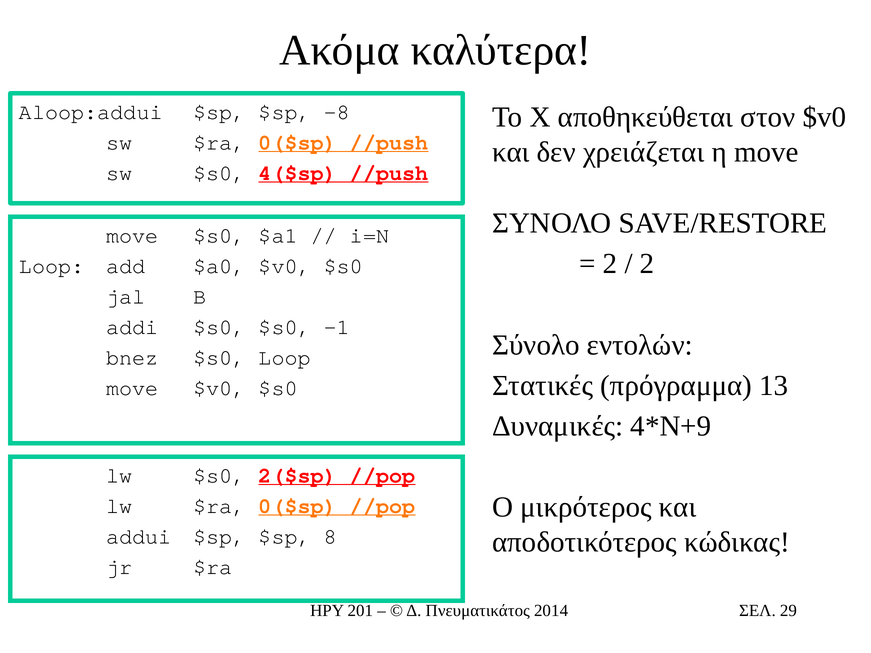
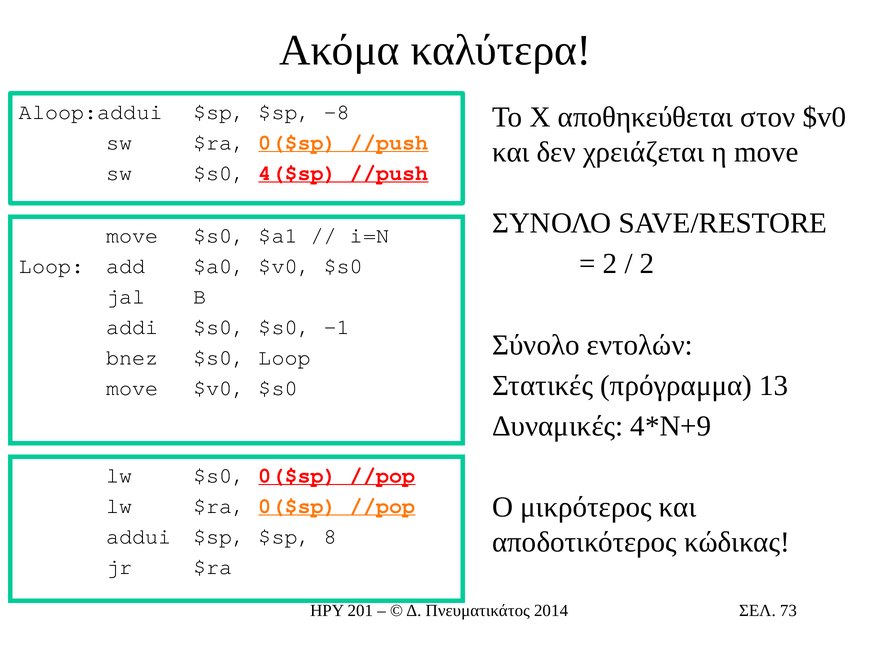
$s0 2($sp: 2($sp -> 0($sp (298, 476)
29: 29 -> 73 (788, 611)
